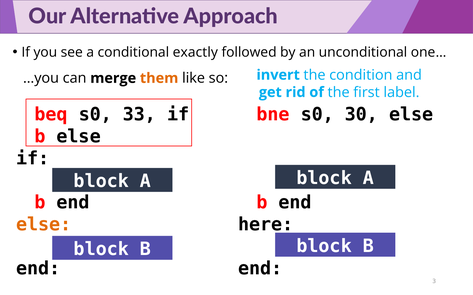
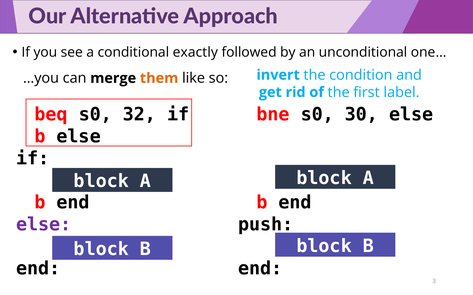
33: 33 -> 32 (139, 115)
else colour: orange -> purple (44, 225)
here: here -> push (266, 225)
